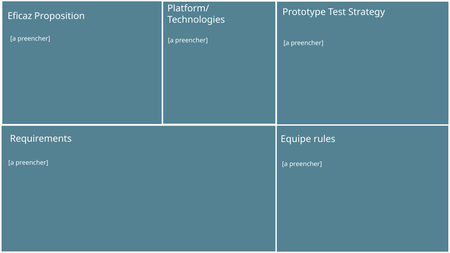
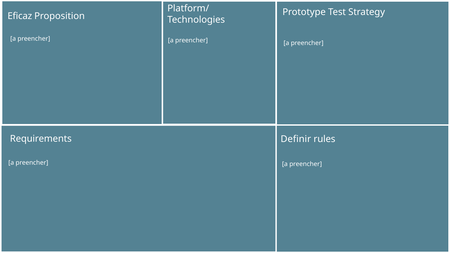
Equipe: Equipe -> Definir (296, 139)
